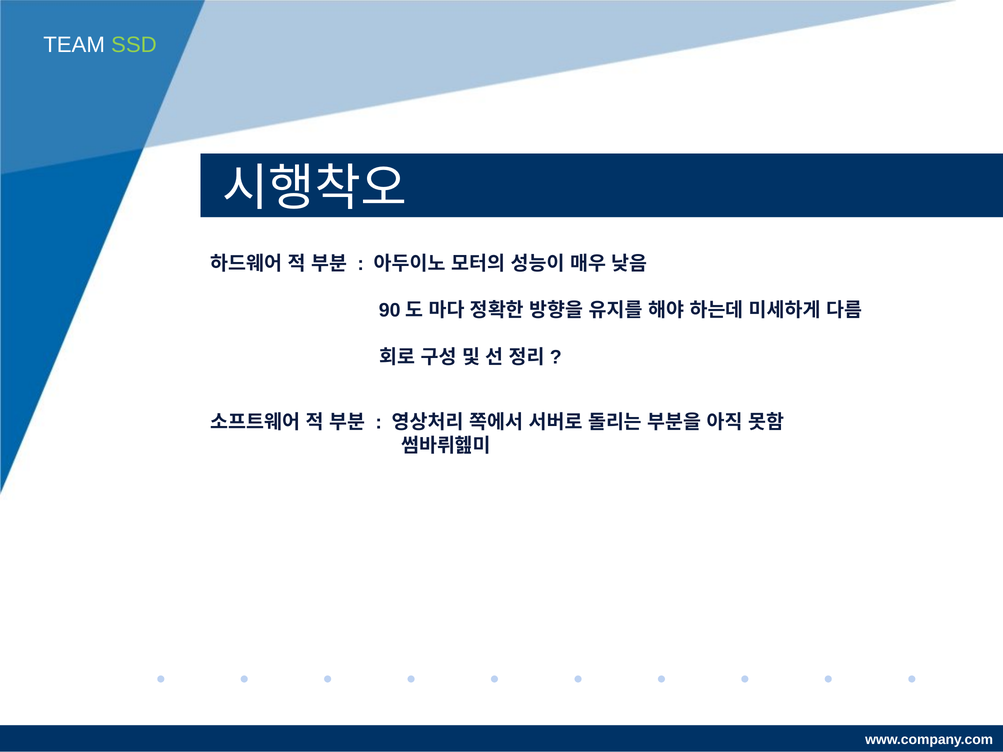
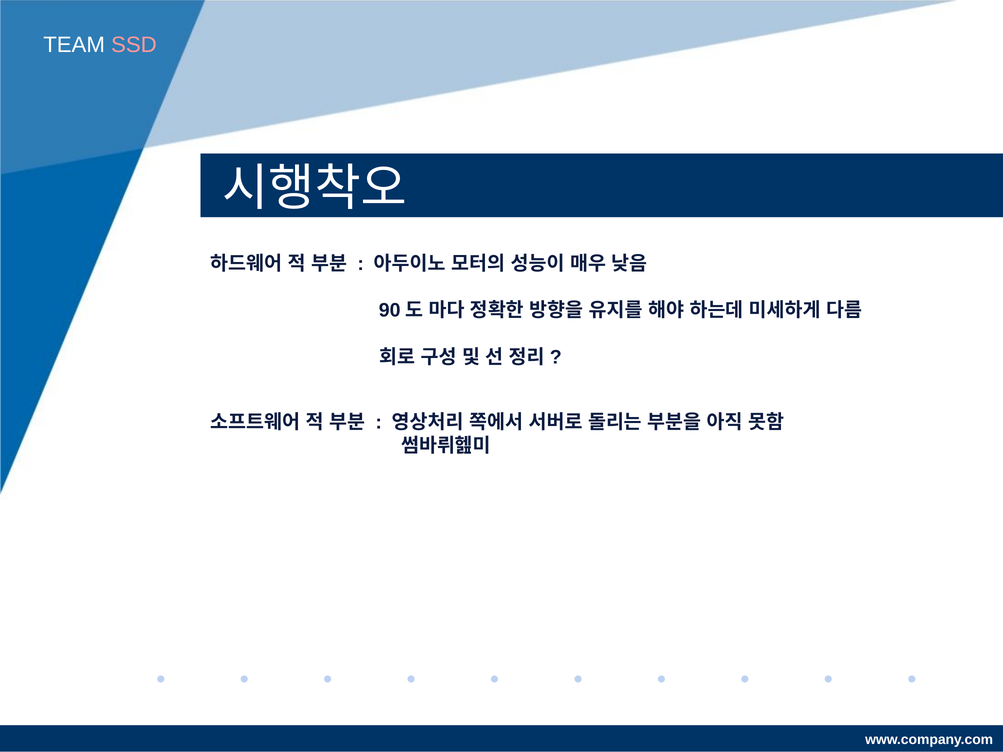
SSD colour: light green -> pink (134, 45)
